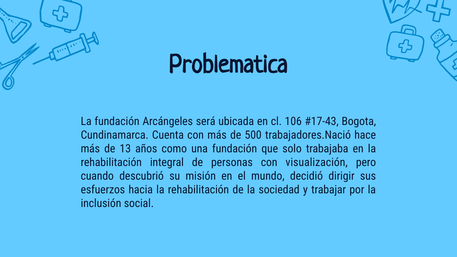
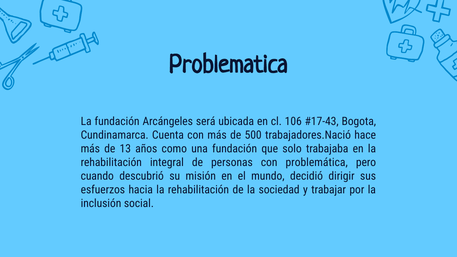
visualización: visualización -> problemática (317, 162)
